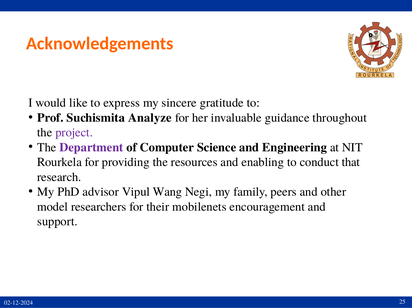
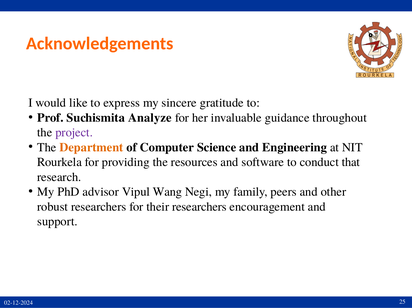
Department colour: purple -> orange (91, 147)
enabling: enabling -> software (263, 162)
model: model -> robust (53, 207)
their mobilenets: mobilenets -> researchers (199, 207)
